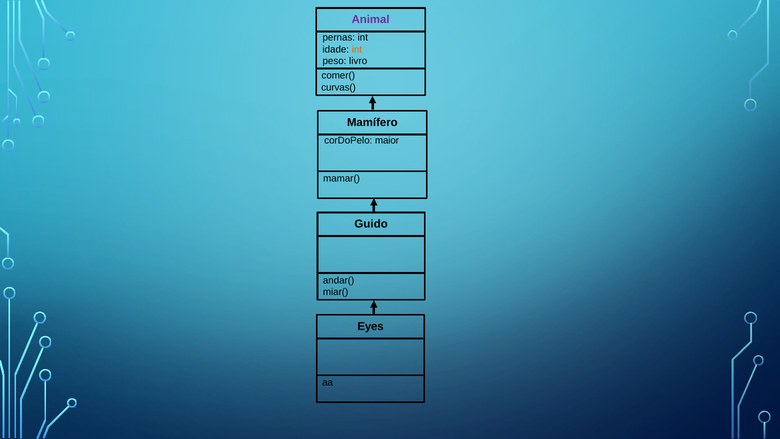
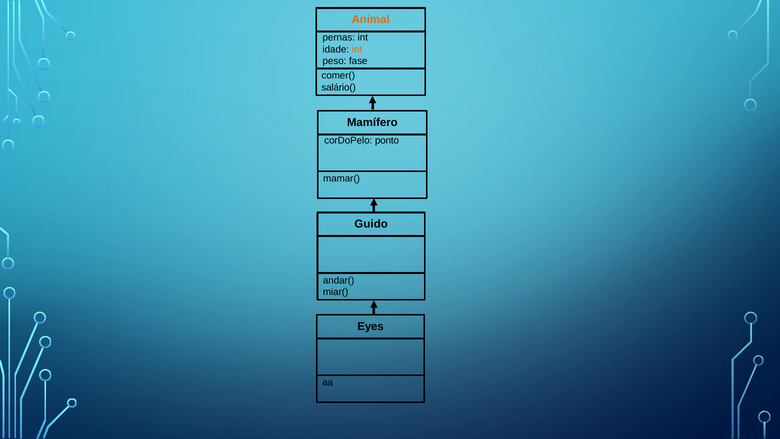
Animal colour: purple -> orange (371, 20)
livro: livro -> fase (358, 61)
curvas(: curvas( -> salário( (339, 87)
maior: maior -> ponto (387, 141)
